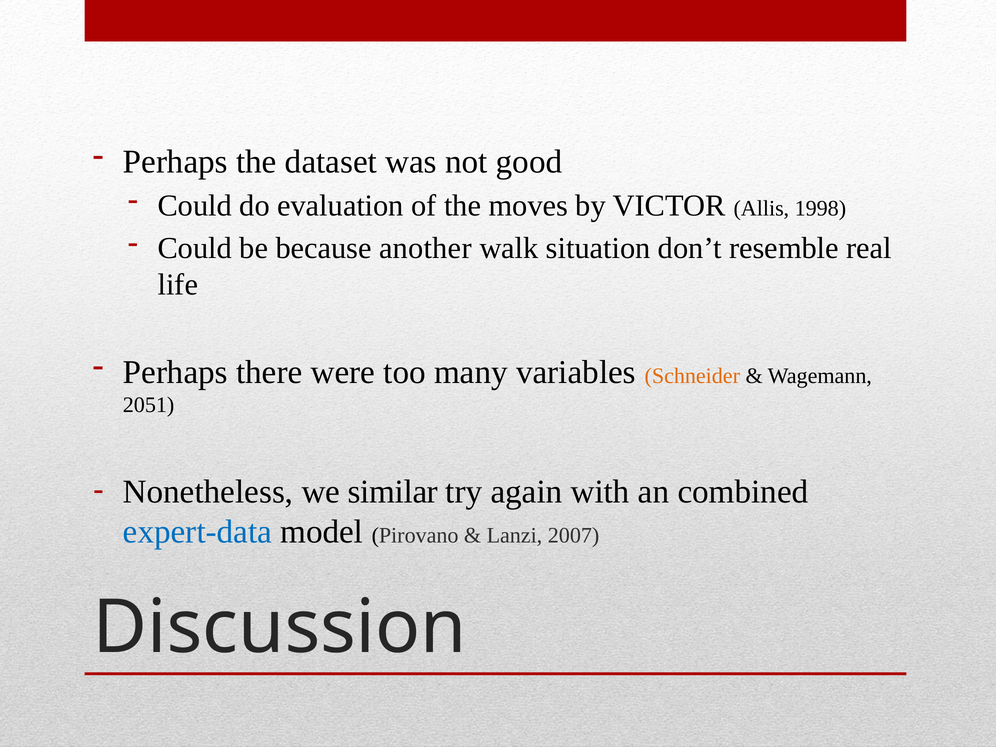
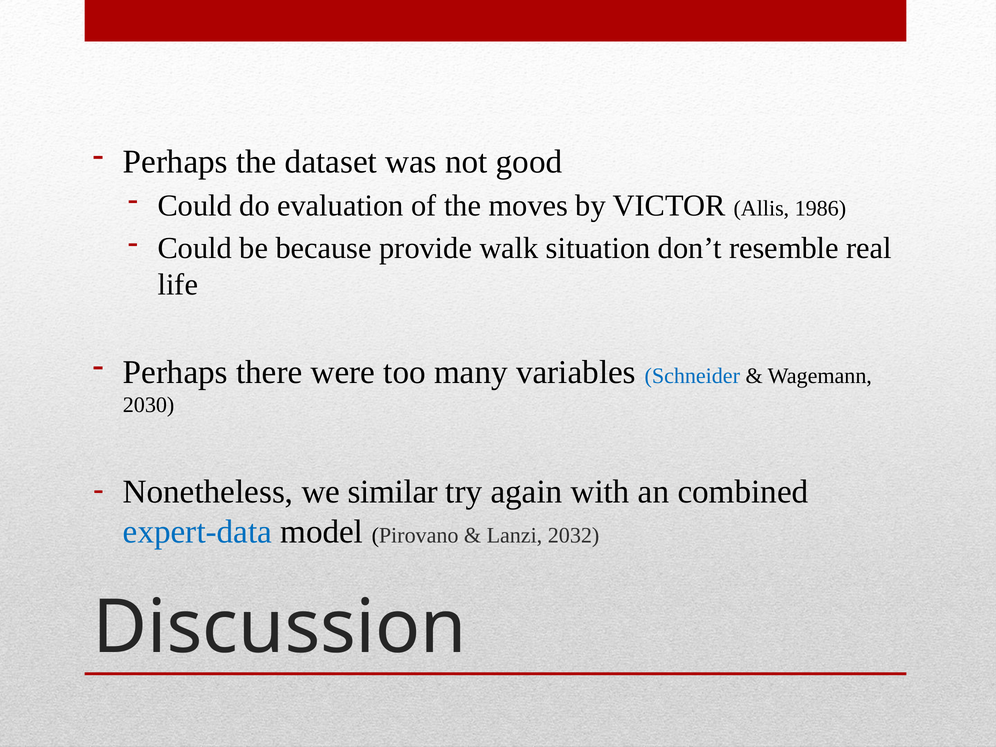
1998: 1998 -> 1986 (820, 209)
another: another -> provide (426, 248)
Schneider colour: orange -> blue (692, 376)
2051: 2051 -> 2030 (149, 405)
2007: 2007 -> 2032 (574, 535)
